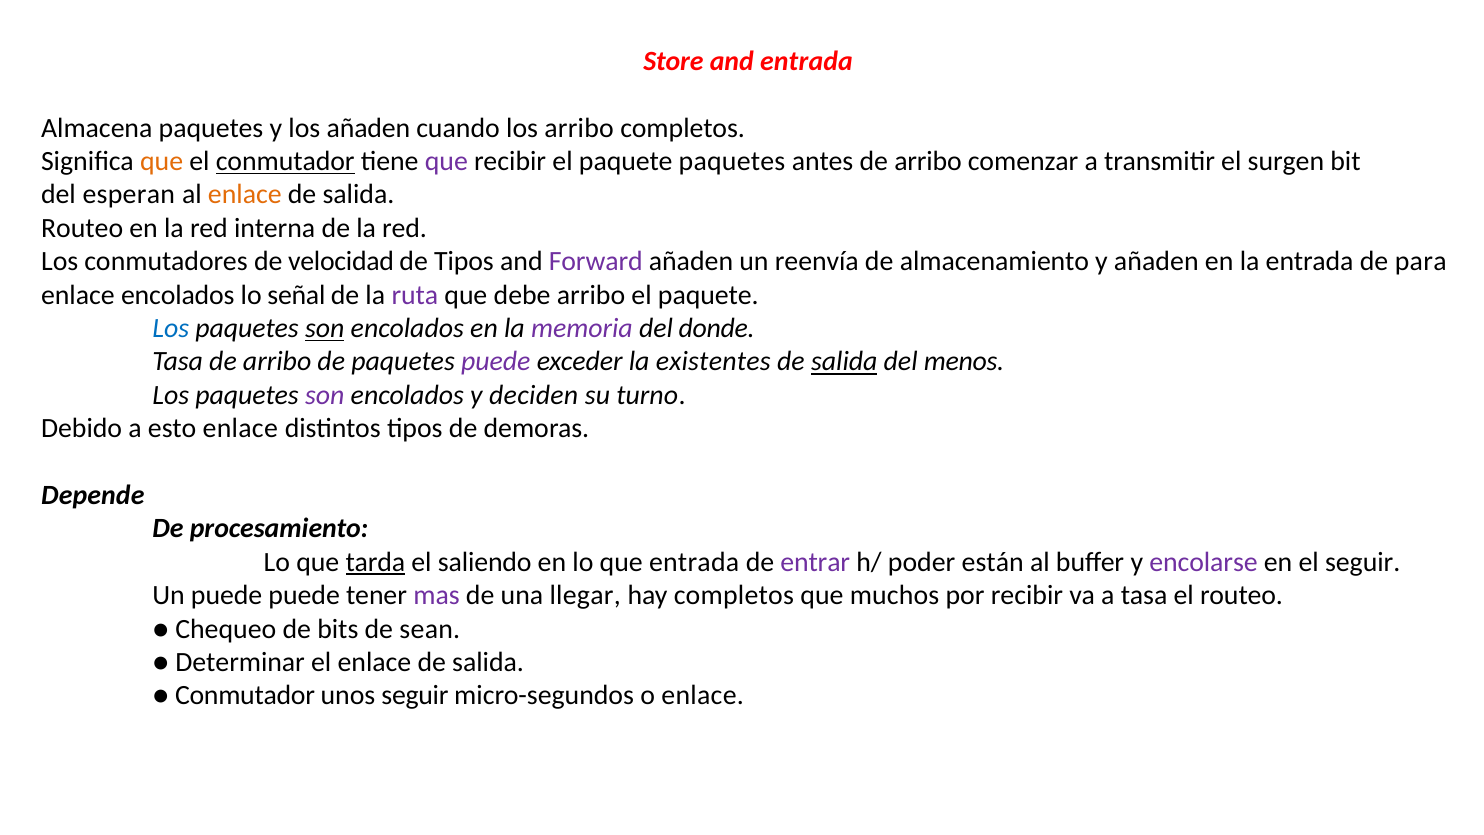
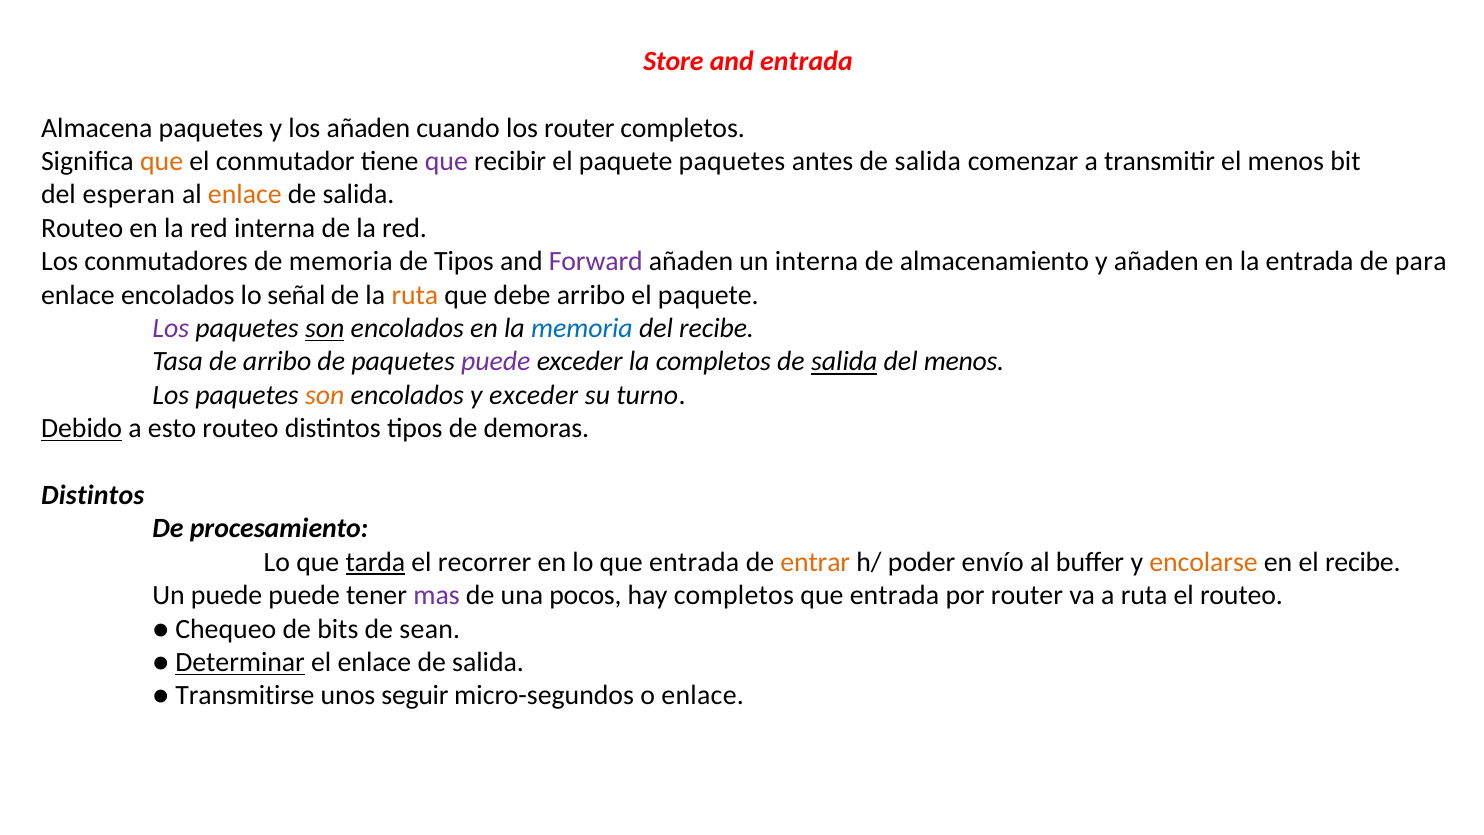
los arribo: arribo -> router (579, 128)
conmutador underline: present -> none (285, 161)
antes de arribo: arribo -> salida (928, 161)
el surgen: surgen -> menos (1286, 161)
de velocidad: velocidad -> memoria (341, 262)
un reenvía: reenvía -> interna (817, 262)
ruta colour: purple -> orange (415, 295)
Los colour: blue -> purple (171, 328)
memoria colour: purple -> blue (582, 328)
del donde: donde -> recibe (717, 328)
la existentes: existentes -> completos (713, 362)
son colour: purple -> orange (325, 395)
y deciden: deciden -> exceder (534, 395)
Debido underline: none -> present (82, 428)
esto enlace: enlace -> routeo (241, 428)
Depende: Depende -> Distintos (93, 495)
saliendo: saliendo -> recorrer (485, 562)
entrar colour: purple -> orange (815, 562)
están: están -> envío (993, 562)
encolarse colour: purple -> orange (1203, 562)
el seguir: seguir -> recibe (1363, 562)
llegar: llegar -> pocos (585, 595)
muchos: muchos -> entrada (895, 595)
por recibir: recibir -> router (1027, 595)
a tasa: tasa -> ruta (1144, 595)
Determinar underline: none -> present (240, 662)
Conmutador: Conmutador -> Transmitirse (245, 696)
